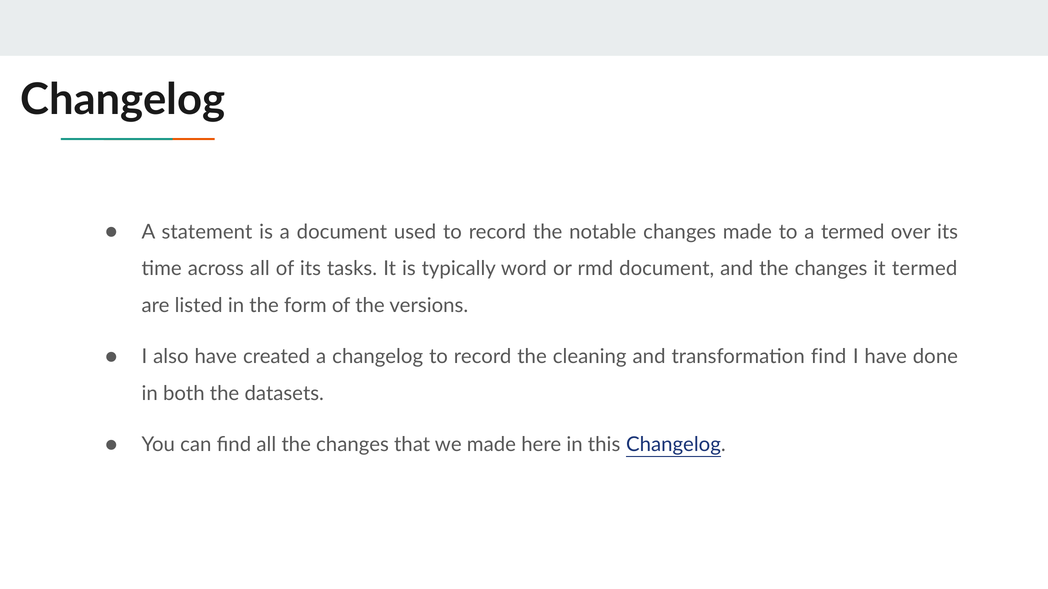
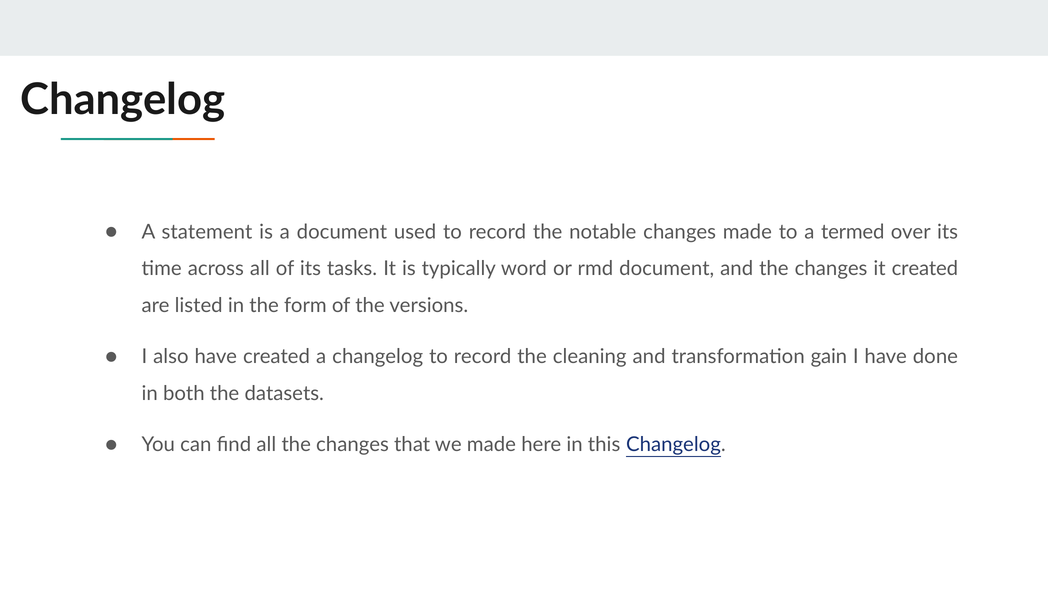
it termed: termed -> created (925, 269)
transformation find: find -> gain (829, 357)
